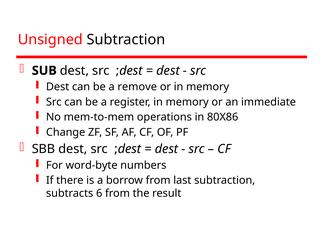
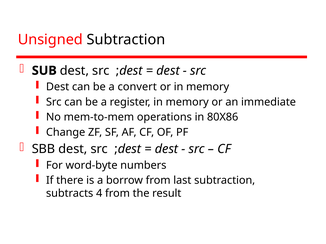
remove: remove -> convert (137, 87)
6: 6 -> 4 (99, 194)
